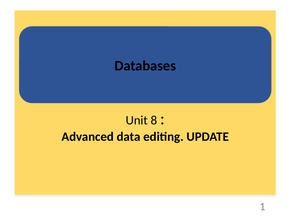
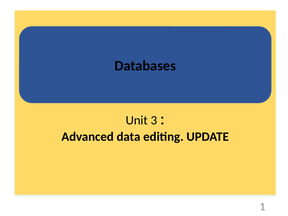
8: 8 -> 3 (154, 120)
